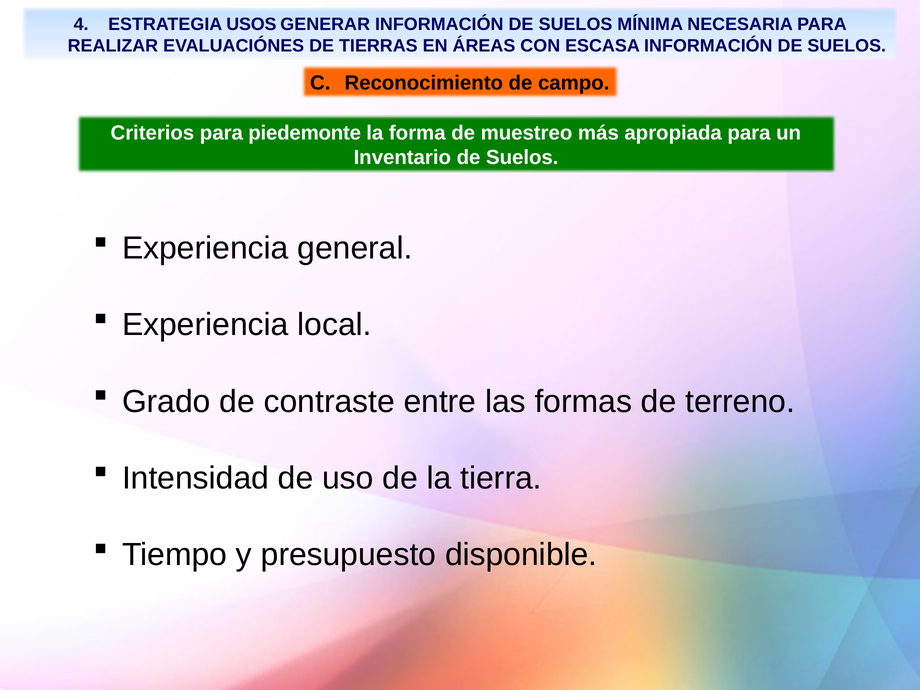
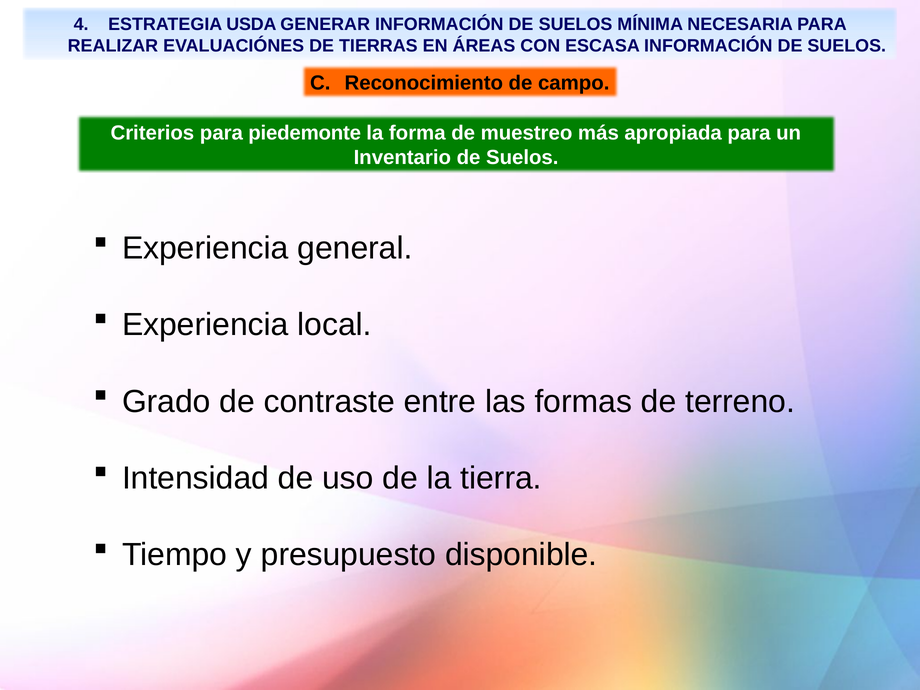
USOS: USOS -> USDA (251, 24)
